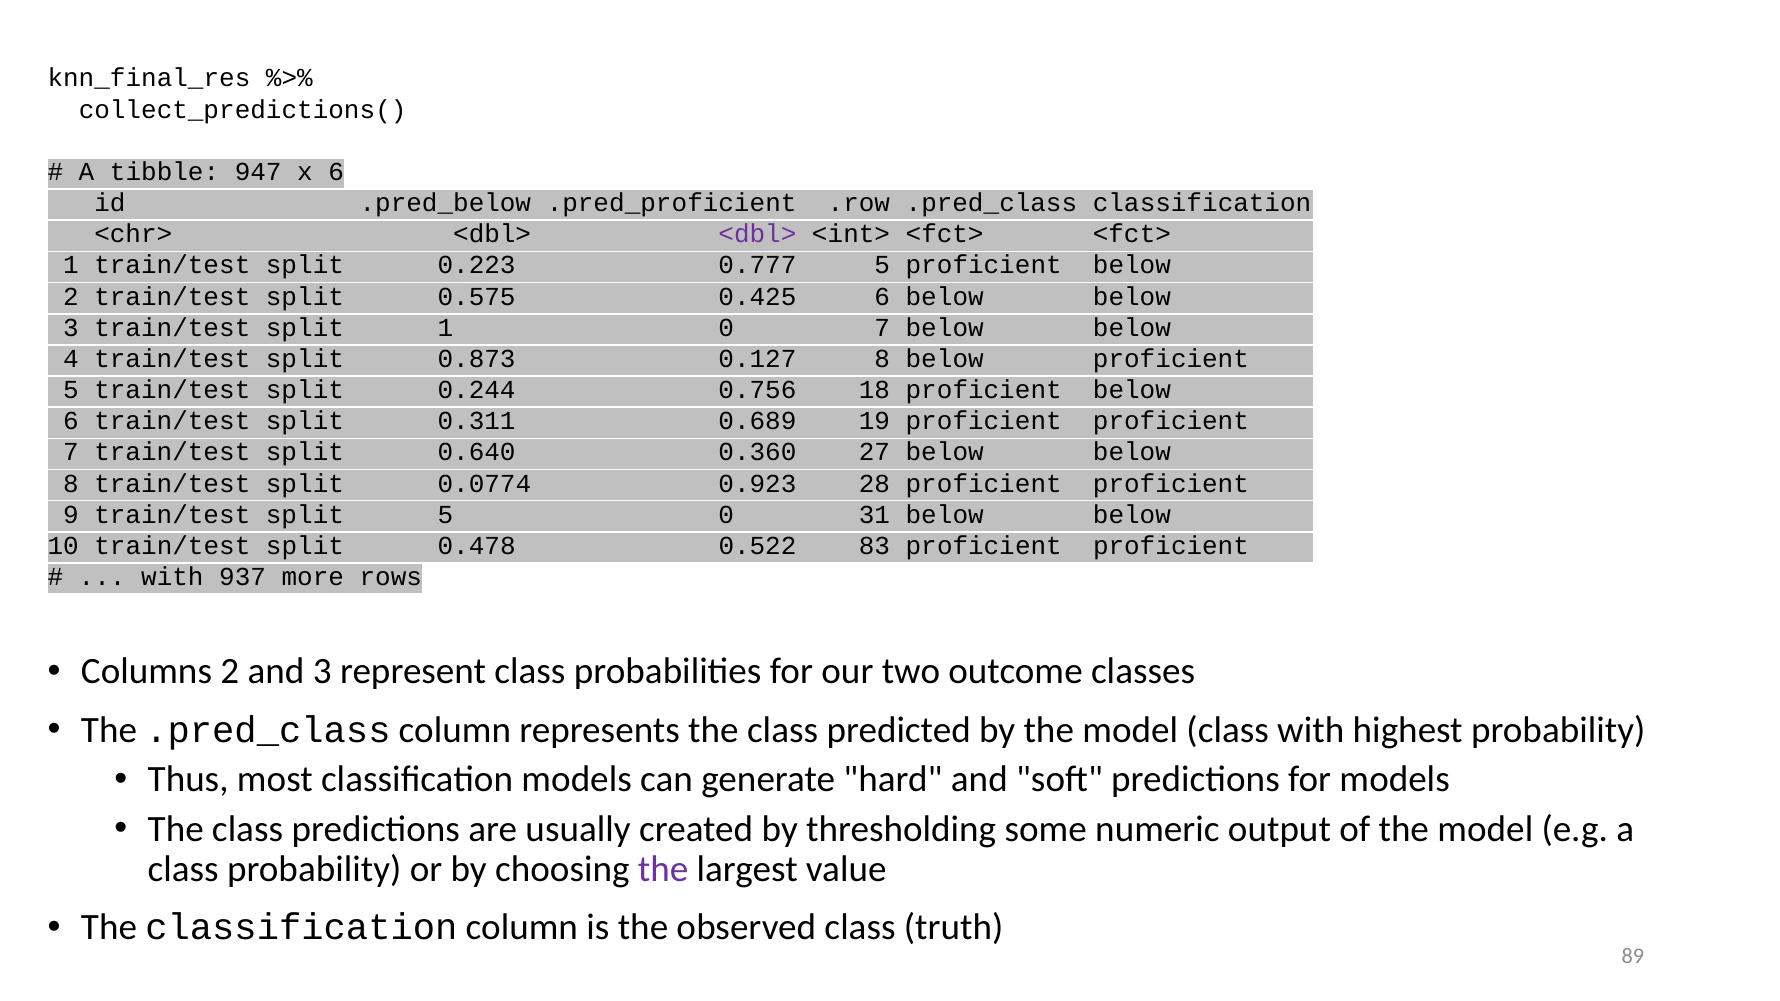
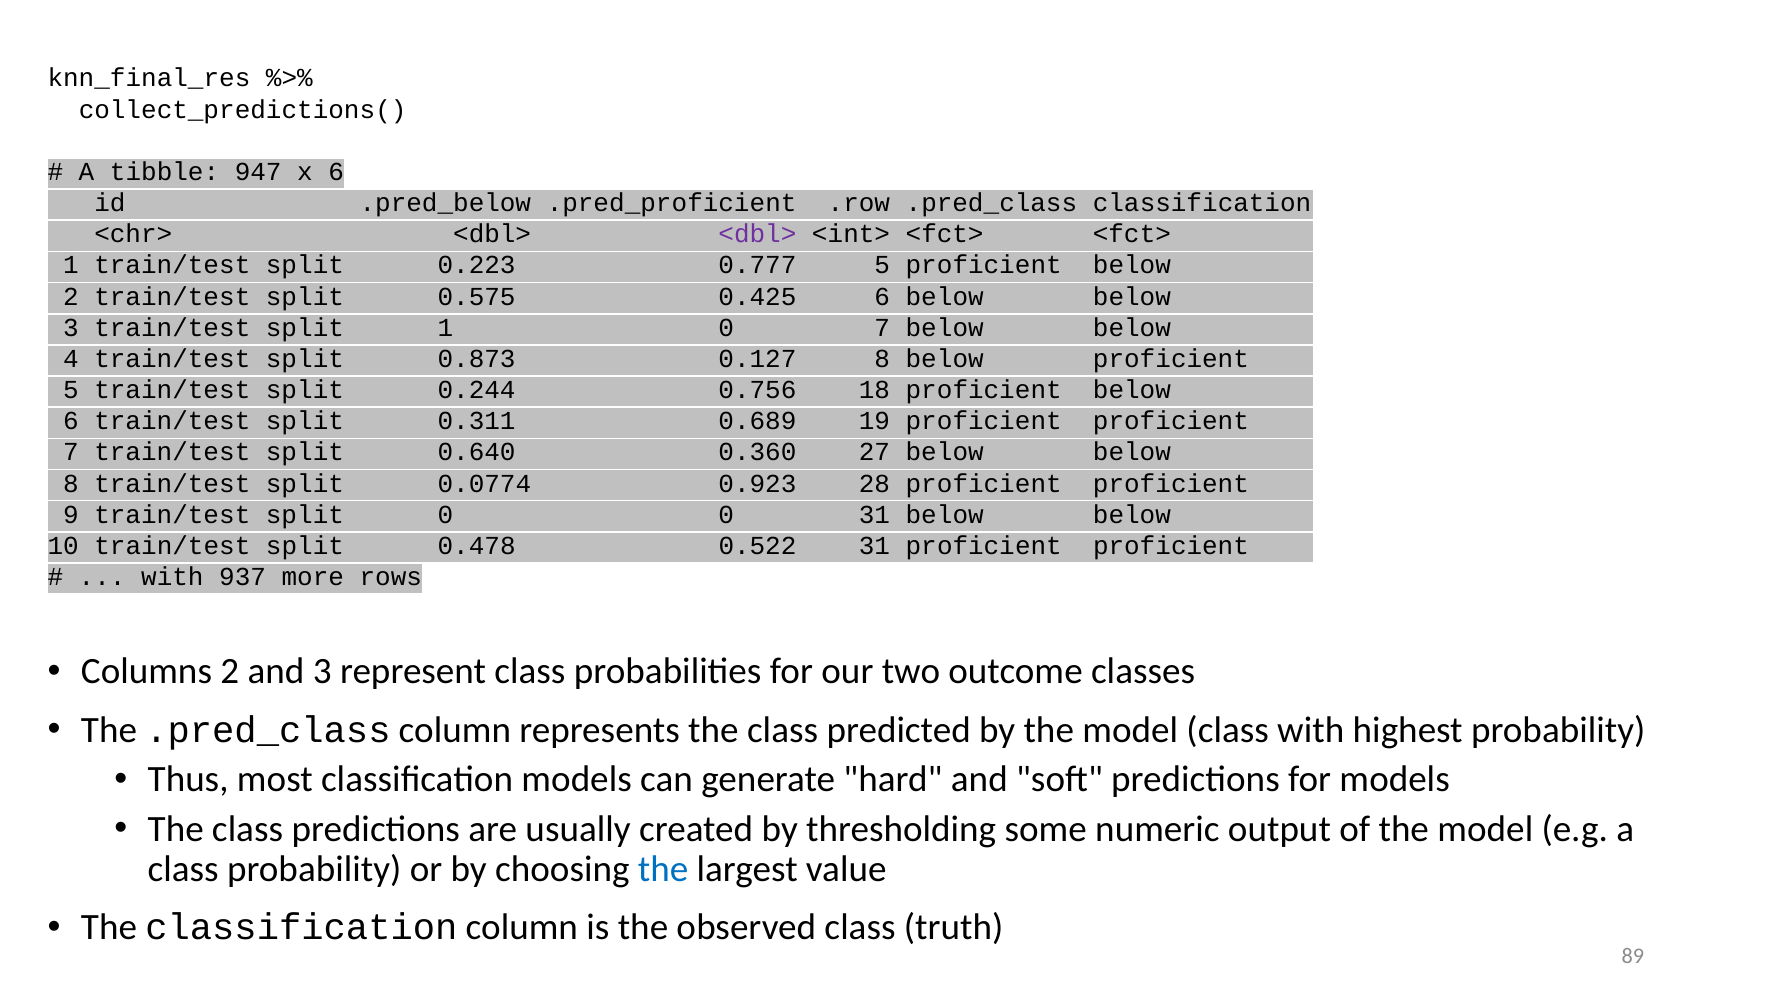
split 5: 5 -> 0 (445, 515)
0.522 83: 83 -> 31 (874, 546)
the colour: purple -> blue (663, 869)
